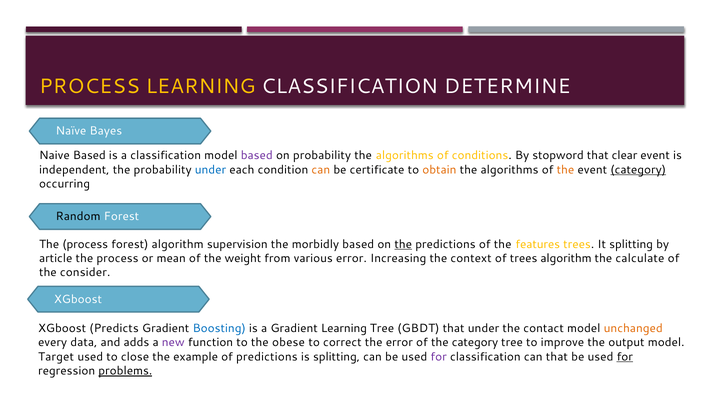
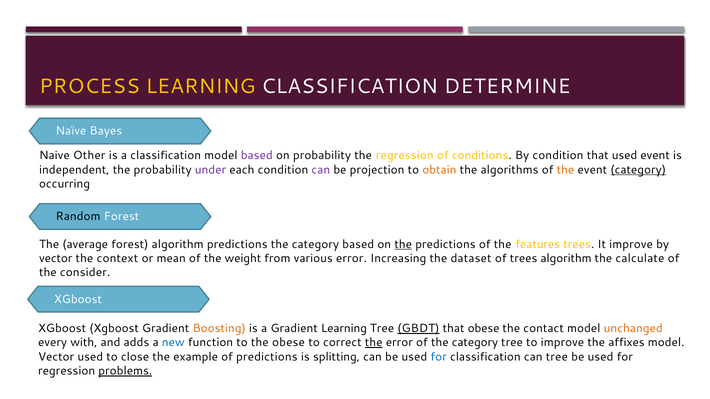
Naive Based: Based -> Other (89, 156)
algorithms: algorithms -> regression (405, 156)
By stopword: stopword -> condition (558, 156)
that clear: clear -> used (625, 156)
under colour: blue -> purple (210, 170)
can colour: orange -> purple (321, 170)
certificate: certificate -> projection (377, 170)
process: process -> average (85, 244)
algorithm supervision: supervision -> predictions (237, 244)
morbidly: morbidly -> category (315, 244)
It splitting: splitting -> improve (631, 244)
article: article -> vector (56, 259)
process: process -> context (117, 259)
context: context -> dataset (471, 259)
Predicts: Predicts -> Xgboost (114, 329)
Boosting colour: blue -> orange (219, 329)
GBDT underline: none -> present (418, 329)
that under: under -> obese (484, 329)
data: data -> with (84, 343)
new colour: purple -> blue (173, 343)
the underline: none -> present (374, 343)
output: output -> affixes (626, 343)
Target: Target -> Vector (56, 357)
for colour: purple -> blue (439, 357)
can that: that -> tree (557, 357)
for underline: present -> none (625, 357)
